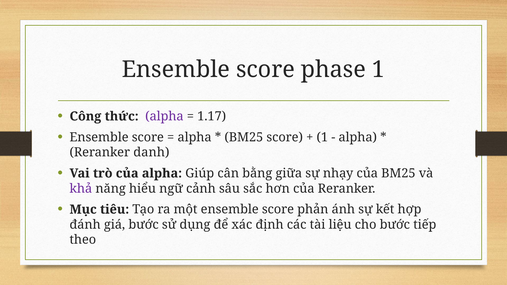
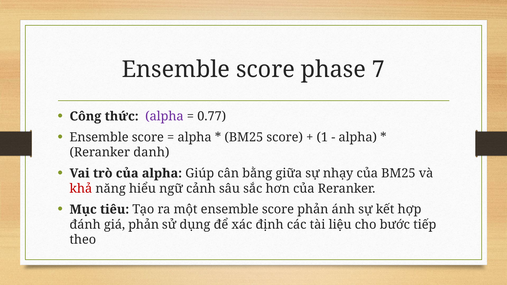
phase 1: 1 -> 7 (378, 70)
1.17: 1.17 -> 0.77 (212, 116)
khả colour: purple -> red (81, 189)
giá bước: bước -> phản (144, 225)
